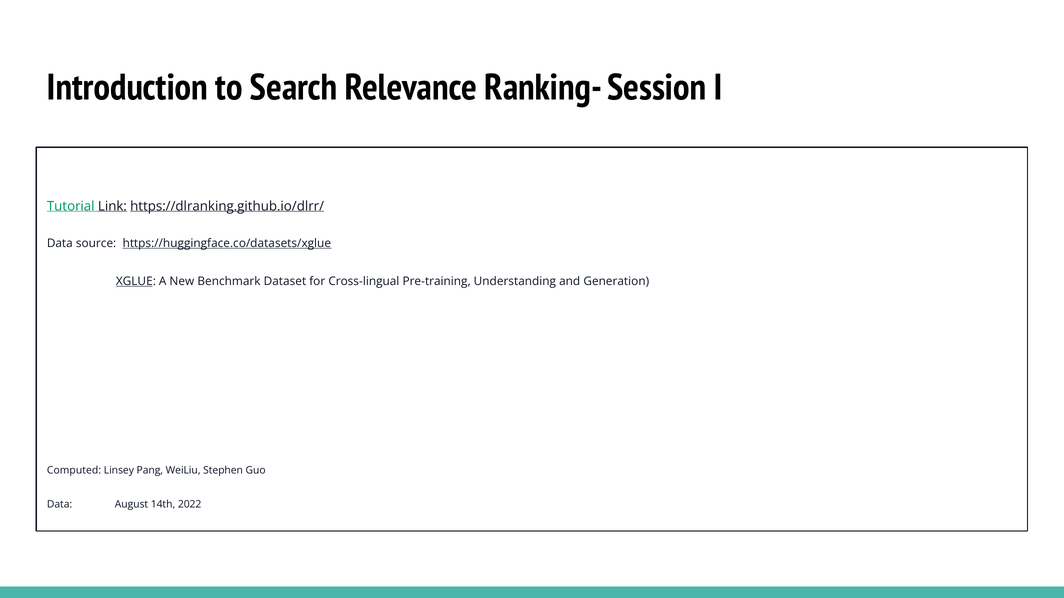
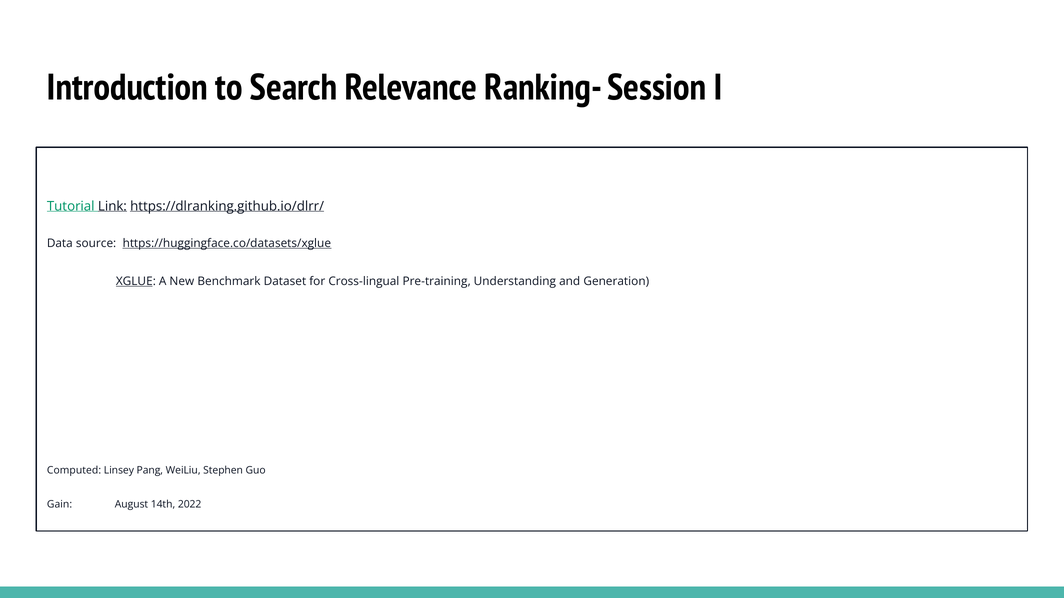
Data: Data -> Gain (60, 505)
